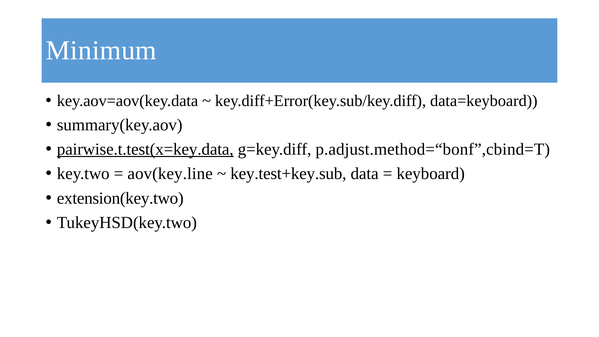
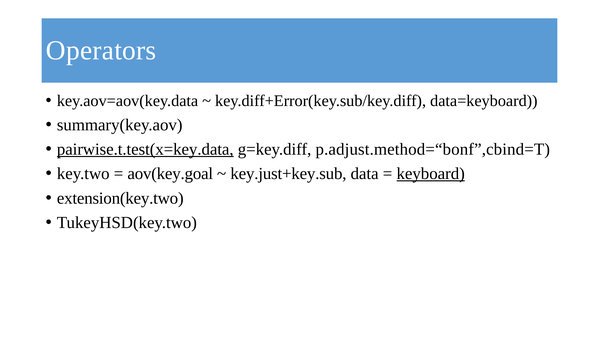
Minimum: Minimum -> Operators (101, 50)
aov(key.line: aov(key.line -> aov(key.goal (170, 174)
key.test+key.sub: key.test+key.sub -> key.just+key.sub (288, 174)
keyboard underline: none -> present (431, 174)
